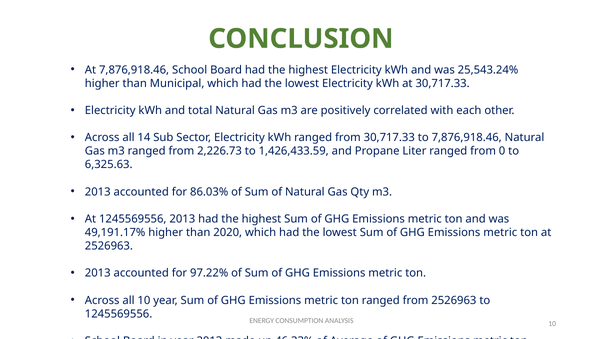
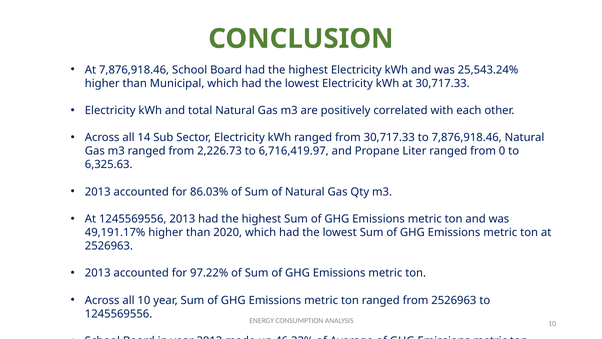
1,426,433.59: 1,426,433.59 -> 6,716,419.97 (294, 151)
